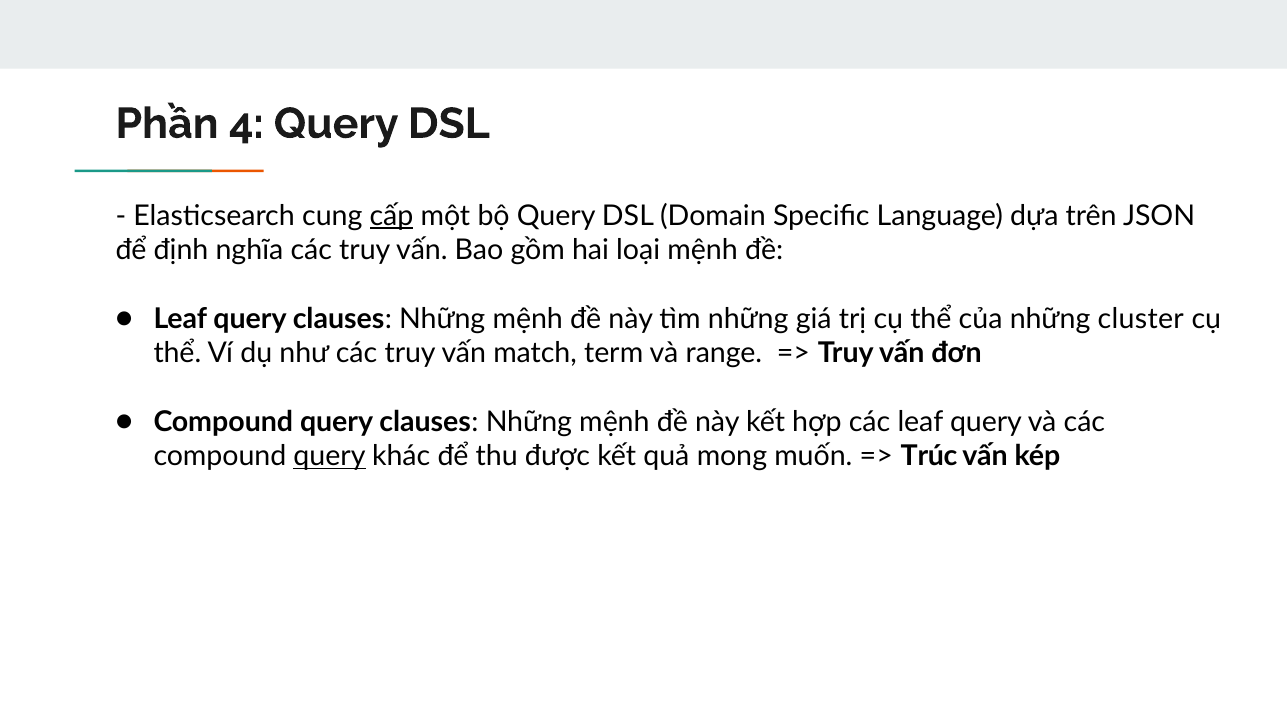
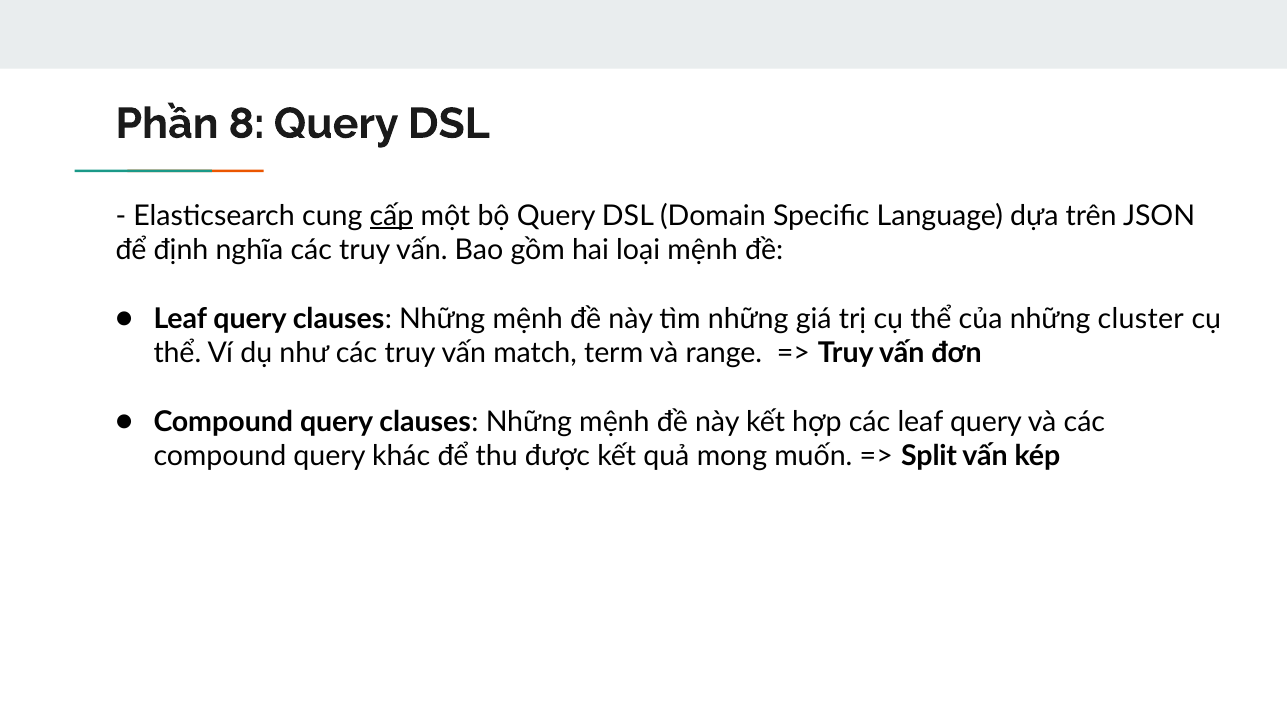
4: 4 -> 8 (246, 124)
query underline: present -> none (330, 456)
Trúc: Trúc -> Split (929, 456)
